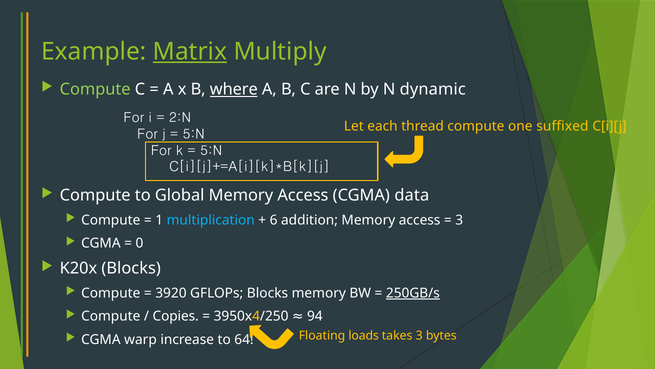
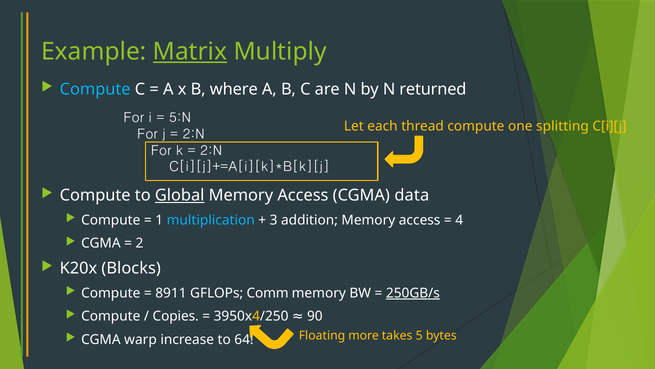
Compute colour: light green -> light blue (95, 89)
where underline: present -> none (234, 89)
dynamic: dynamic -> returned (433, 89)
2:N: 2:N -> 5:N (180, 118)
suffixed: suffixed -> splitting (562, 126)
5:N: 5:N -> 2:N (194, 134)
5:N: 5:N -> 2:N (211, 150)
Global underline: none -> present (180, 195)
6: 6 -> 3 (274, 220)
3: 3 -> 4 (459, 220)
0: 0 -> 2 (139, 243)
3920: 3920 -> 8911 (171, 293)
GFLOPs Blocks: Blocks -> Comm (268, 293)
94: 94 -> 90 (315, 316)
loads: loads -> more (364, 335)
takes 3: 3 -> 5 (419, 335)
